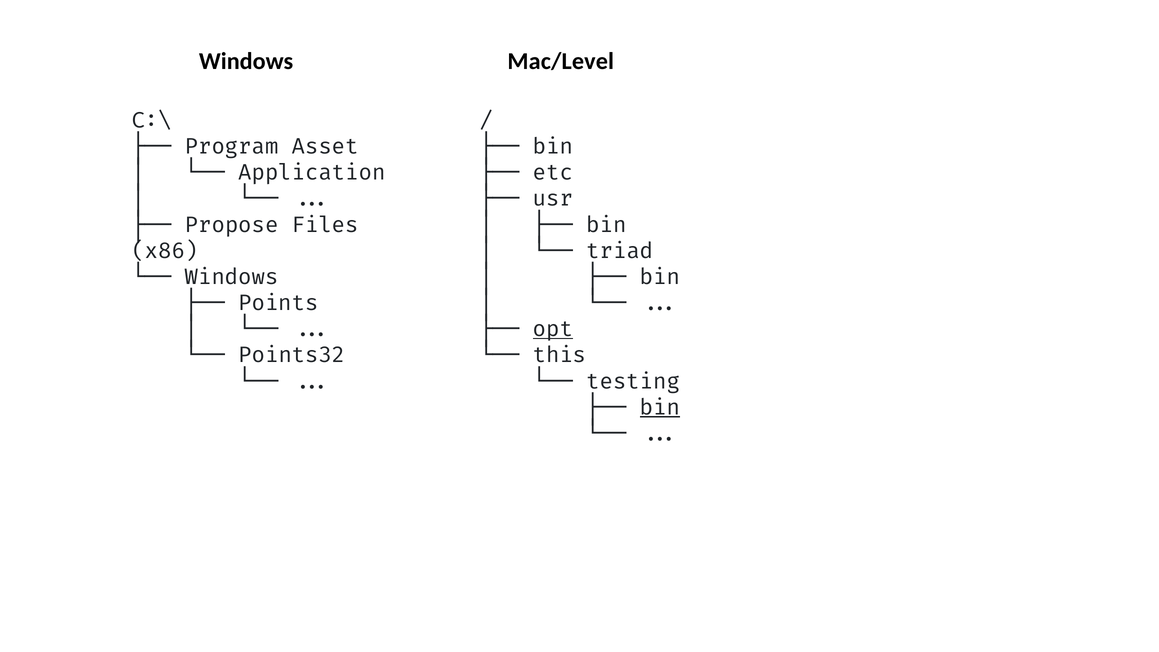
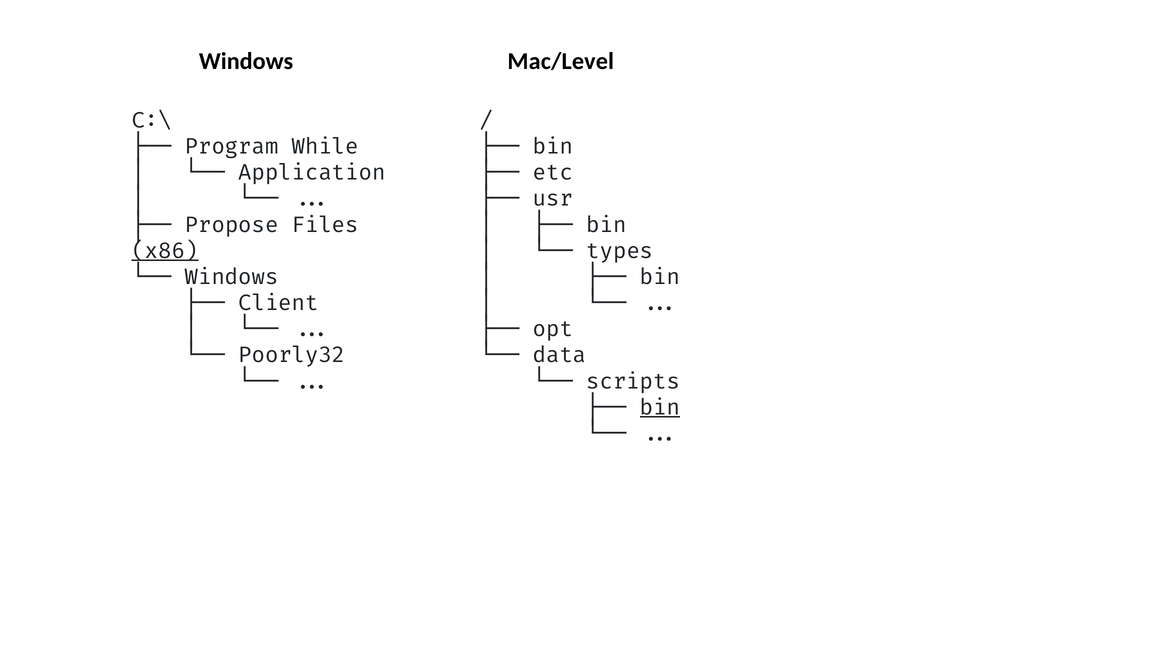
Asset: Asset -> While (325, 147)
x86 underline: none -> present (165, 251)
triad: triad -> types (620, 251)
Points: Points -> Client (279, 303)
opt underline: present -> none (553, 329)
Points32: Points32 -> Poorly32 (292, 355)
this: this -> data (560, 355)
testing: testing -> scripts (633, 381)
